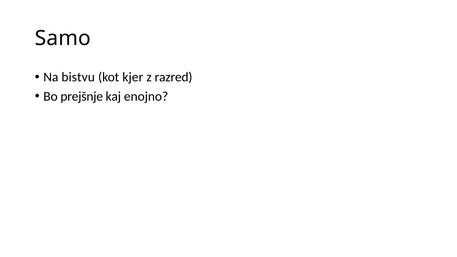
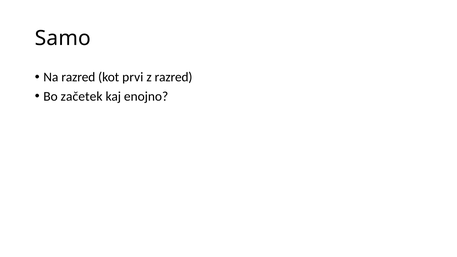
Na bistvu: bistvu -> razred (78, 77)
kjer: kjer -> prvi (133, 77)
prejšnje: prejšnje -> začetek (82, 96)
